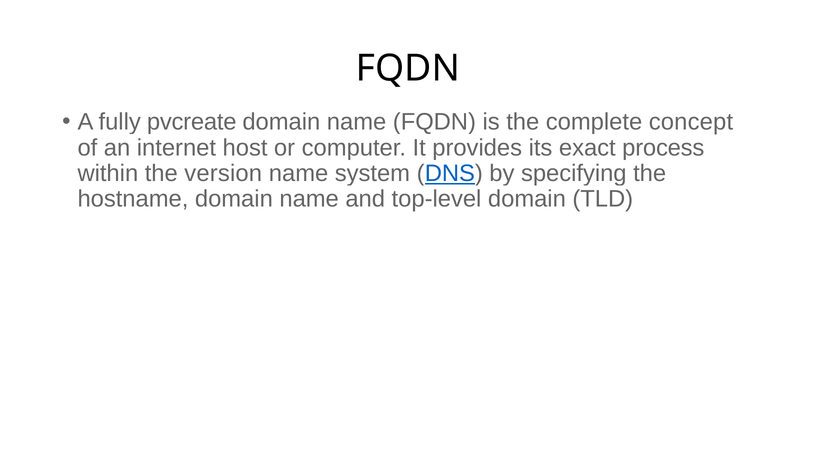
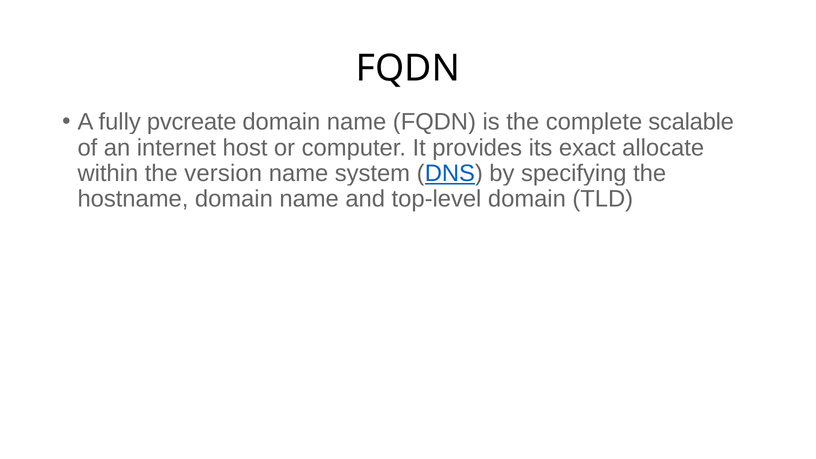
concept: concept -> scalable (691, 122)
process: process -> allocate (663, 148)
